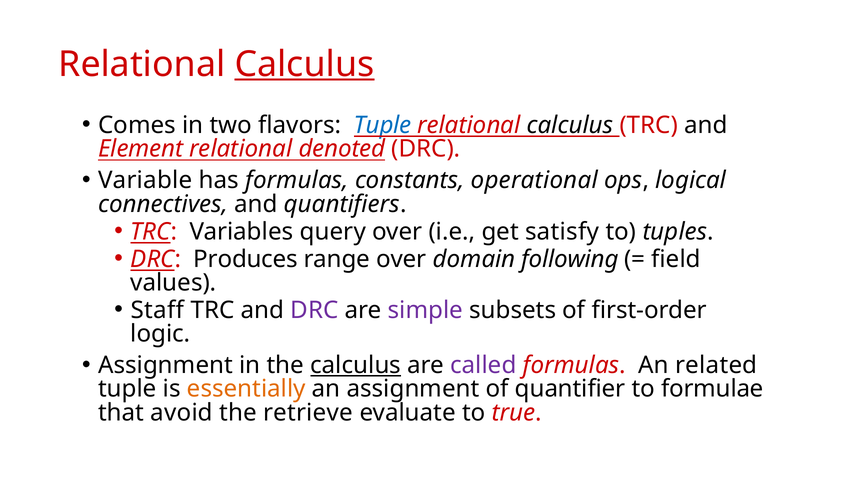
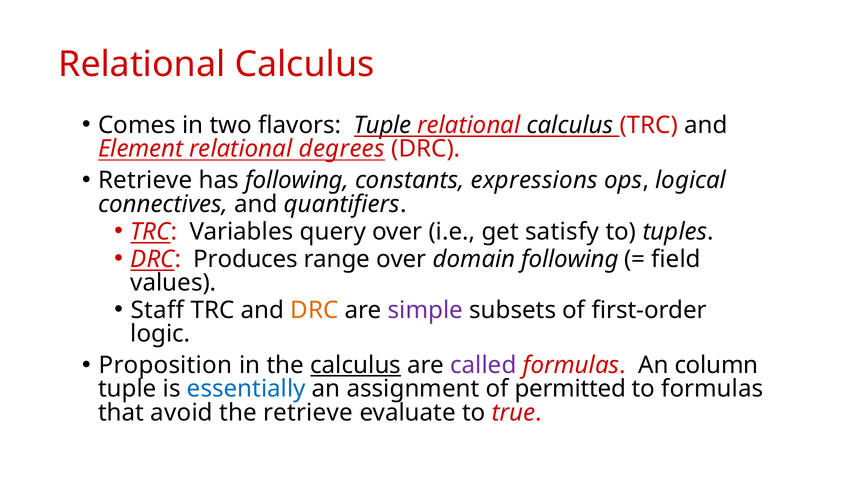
Calculus underline: present -> none (304, 64)
Tuple colour: blue -> black (383, 125)
denoted: denoted -> degrees (342, 149)
Variable: Variable -> Retrieve (145, 180)
has formulas: formulas -> following (297, 180)
operational: operational -> expressions (534, 180)
DRC colour: purple -> orange (314, 310)
Assignment: Assignment -> Proposition (165, 365)
related: related -> column (716, 365)
essentially colour: orange -> blue (246, 389)
quantifier: quantifier -> permitted (570, 389)
to formulae: formulae -> formulas (712, 389)
